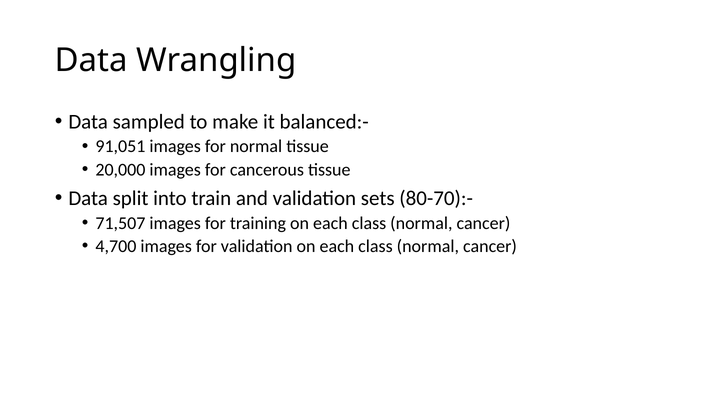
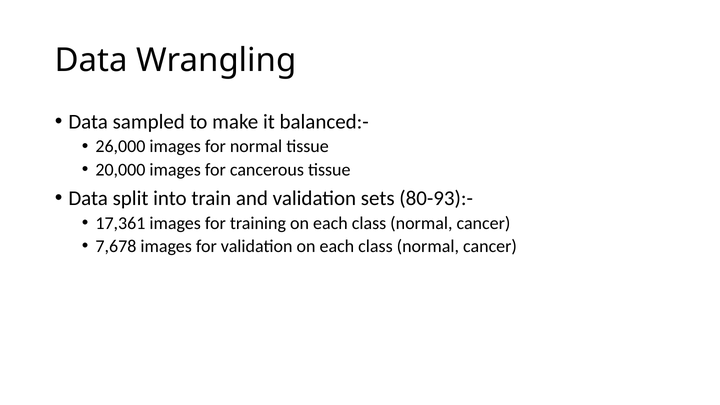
91,051: 91,051 -> 26,000 (120, 147)
80-70):-: 80-70):- -> 80-93):- (436, 198)
71,507: 71,507 -> 17,361 (120, 223)
4,700: 4,700 -> 7,678 (116, 246)
